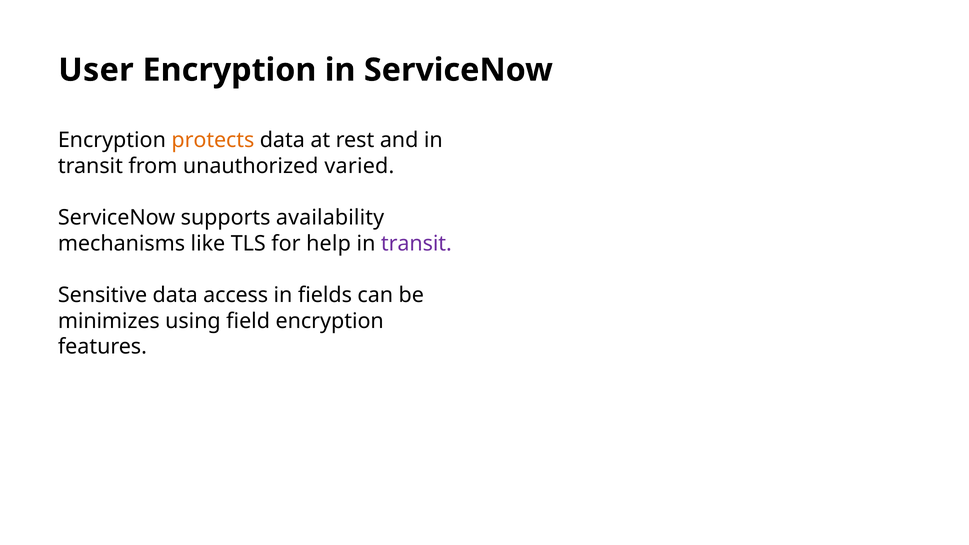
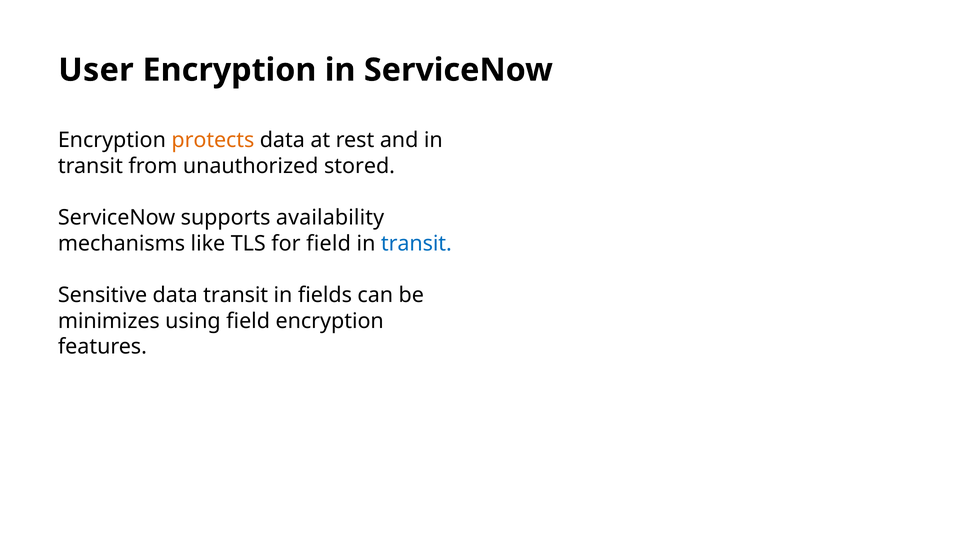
varied: varied -> stored (360, 166)
for help: help -> field (329, 244)
transit colour: purple -> blue (416, 244)
data access: access -> transit (236, 295)
